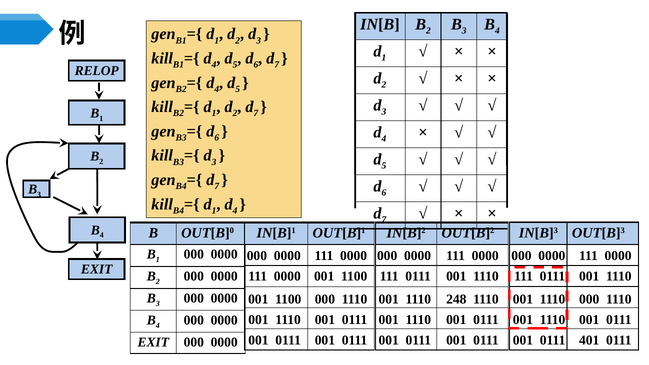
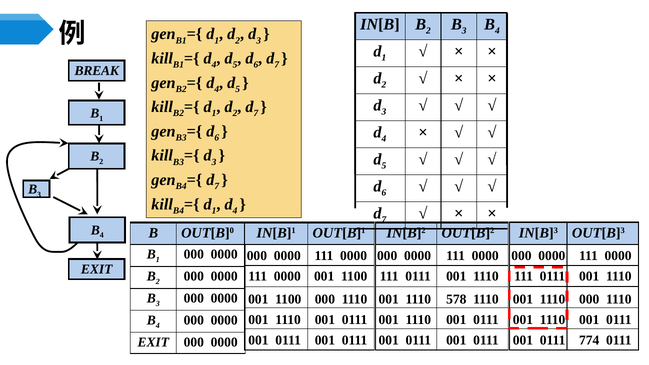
RELOP: RELOP -> BREAK (97, 71)
248: 248 -> 578 (456, 300)
401: 401 -> 774 (589, 340)
